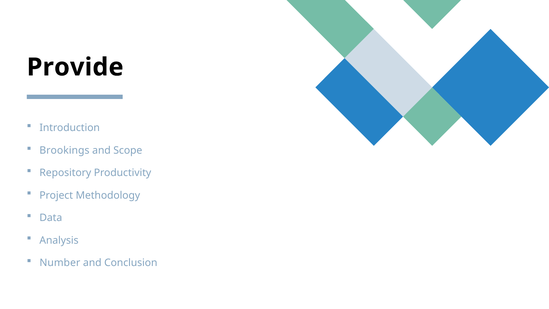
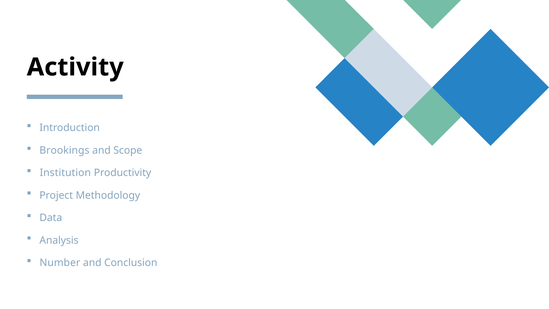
Provide: Provide -> Activity (75, 67)
Repository: Repository -> Institution (65, 173)
